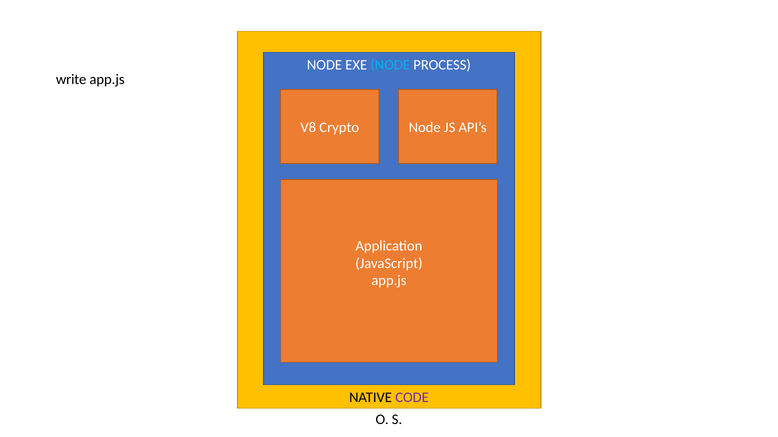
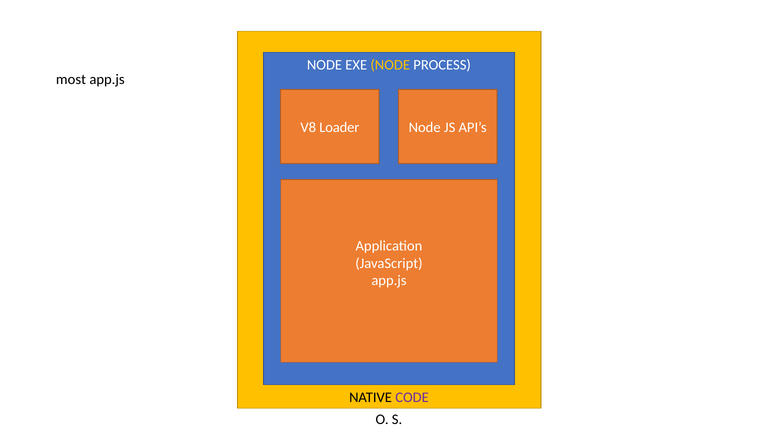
NODE colour: light blue -> yellow (390, 65)
write: write -> most (71, 80)
Crypto: Crypto -> Loader (339, 128)
